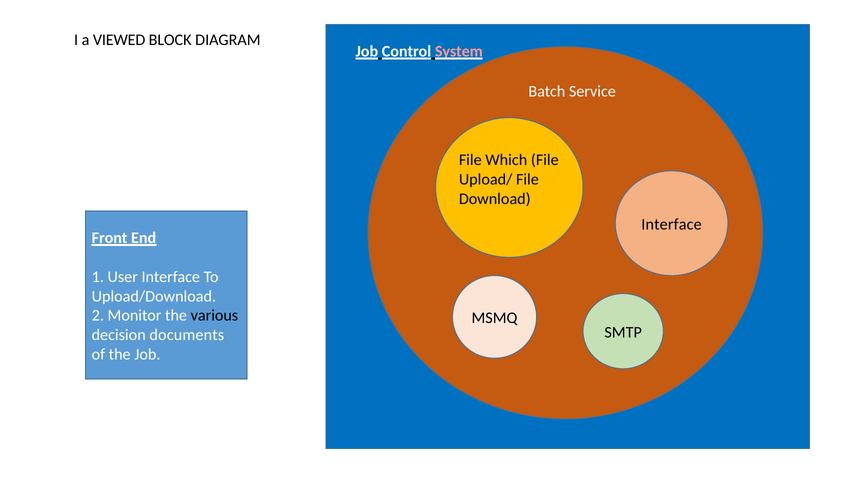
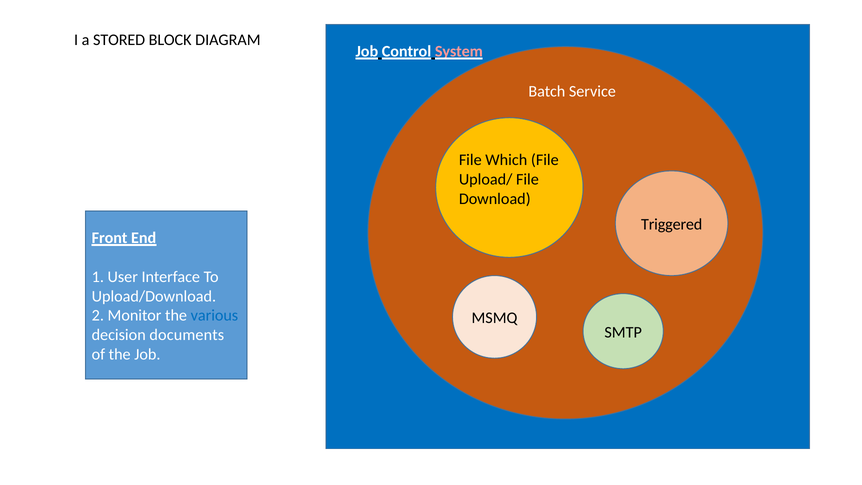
VIEWED: VIEWED -> STORED (119, 40)
Interface: Interface -> Triggered (672, 224)
various colour: black -> blue (214, 315)
